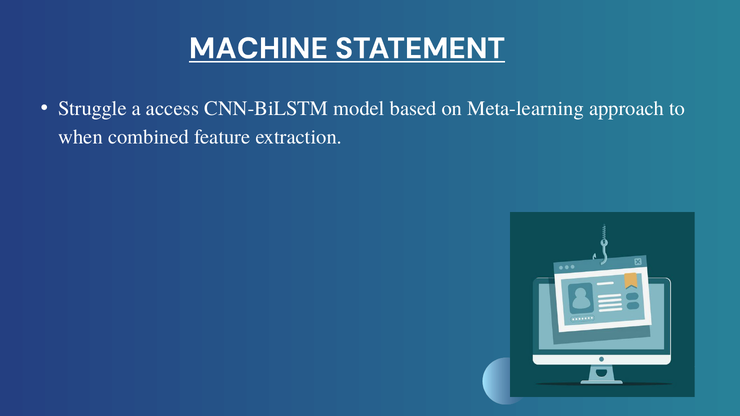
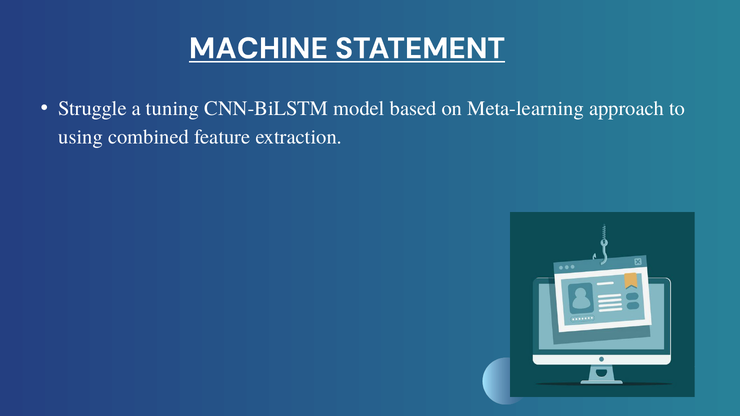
access: access -> tuning (172, 109)
when: when -> using (81, 137)
